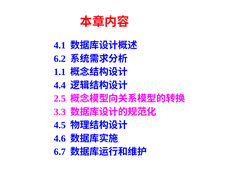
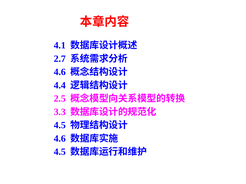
6.2: 6.2 -> 2.7 (60, 59)
1.1: 1.1 -> 4.6 (60, 72)
6.7: 6.7 -> 4.5 (60, 152)
